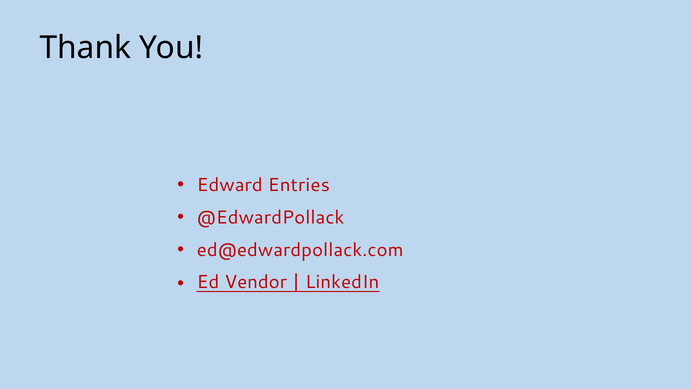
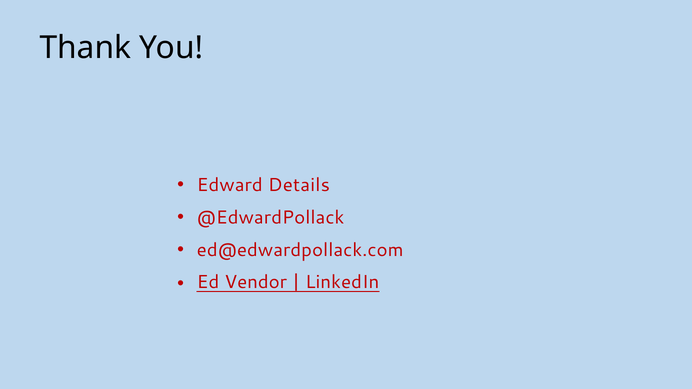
Entries: Entries -> Details (299, 185)
